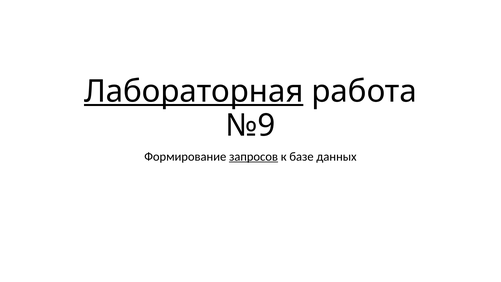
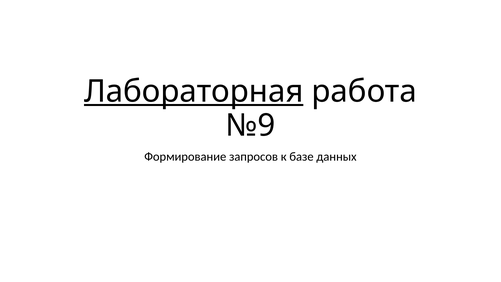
запросов underline: present -> none (254, 157)
